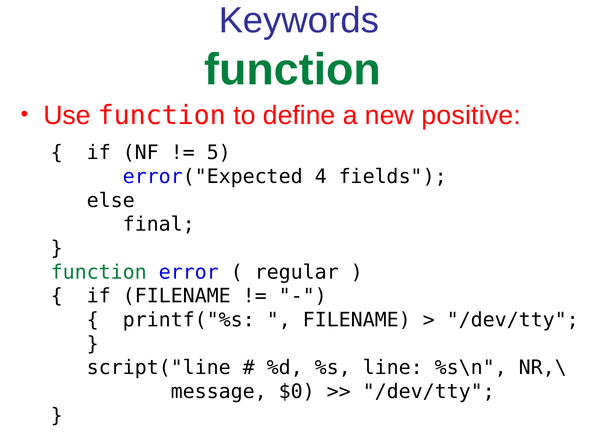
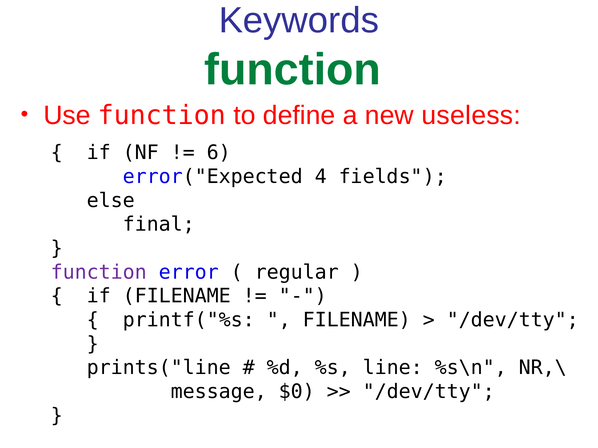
positive: positive -> useless (471, 115)
5: 5 -> 6 (219, 153)
function colour: green -> purple (99, 272)
script("line: script("line -> prints("line (159, 368)
